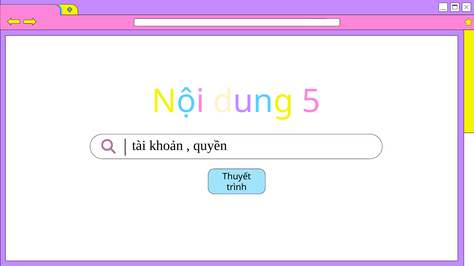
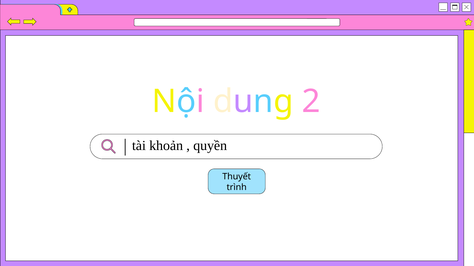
5: 5 -> 2 (311, 102)
